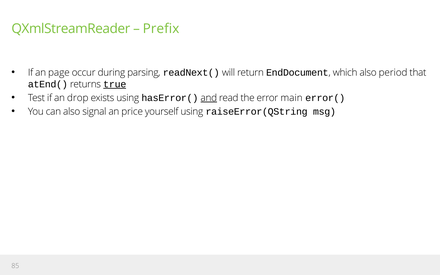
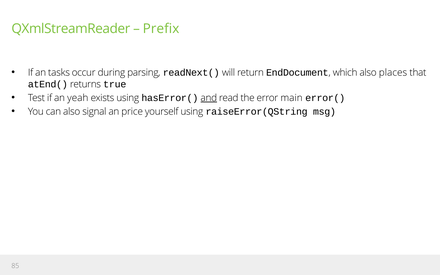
page: page -> tasks (59, 73)
period: period -> places (393, 73)
true underline: present -> none (115, 84)
drop: drop -> yeah (78, 98)
